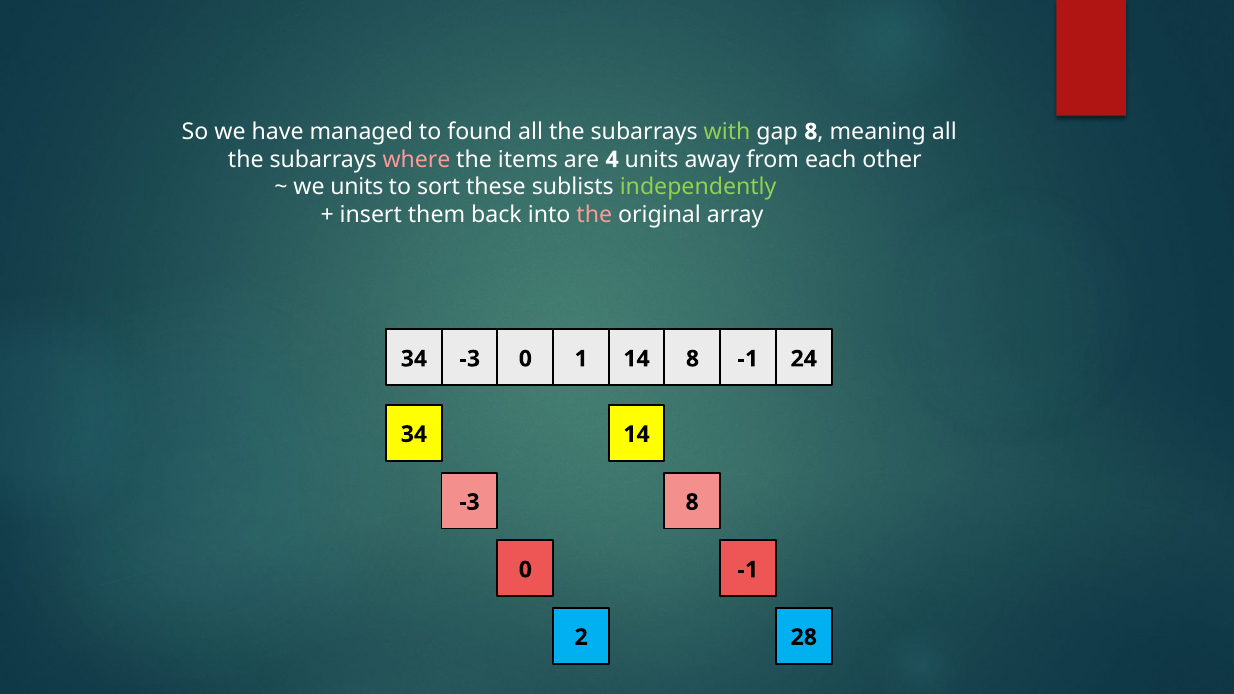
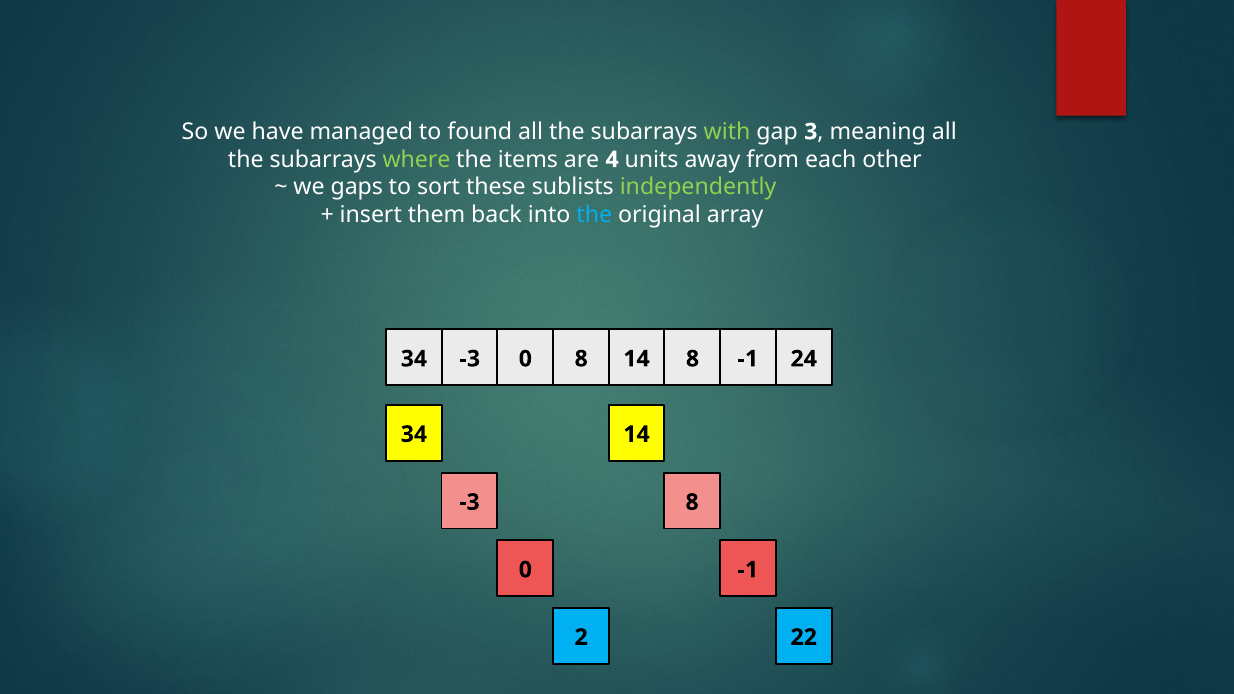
gap 8: 8 -> 3 (811, 132)
where colour: pink -> light green (416, 159)
we units: units -> gaps (357, 187)
the colour: pink -> light blue (594, 215)
0 1: 1 -> 8 (581, 359)
28: 28 -> 22 (804, 637)
